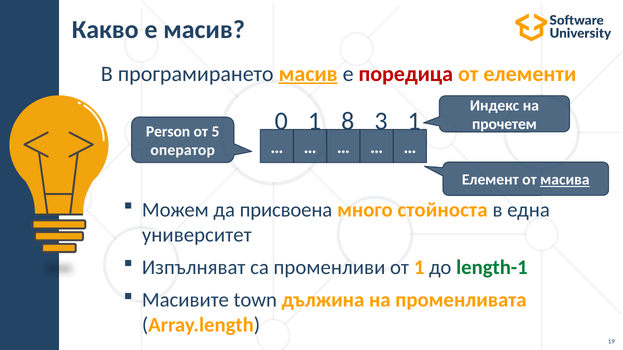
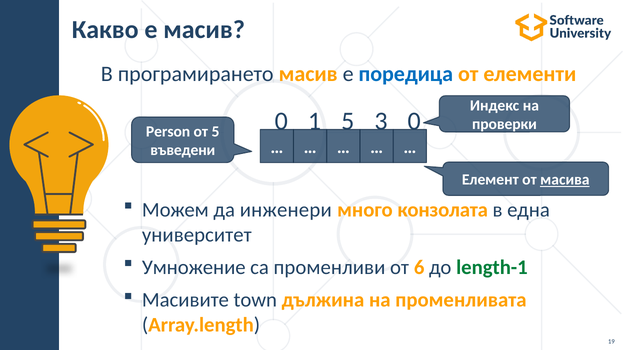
масив underline: present -> none (308, 74)
поредица colour: red -> blue (406, 74)
1 8: 8 -> 5 (348, 121)
3 1: 1 -> 0 (414, 121)
прочетем: прочетем -> проверки (504, 124)
оператор: оператор -> въведени (183, 150)
присвоена: присвоена -> инженери (286, 210)
стойноста: стойноста -> конзолата (443, 210)
Изпълняват: Изпълняват -> Умножение (194, 268)
от 1: 1 -> 6 (419, 268)
